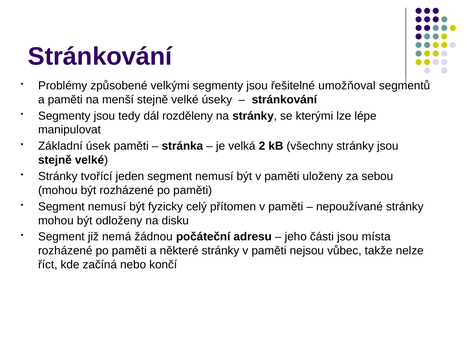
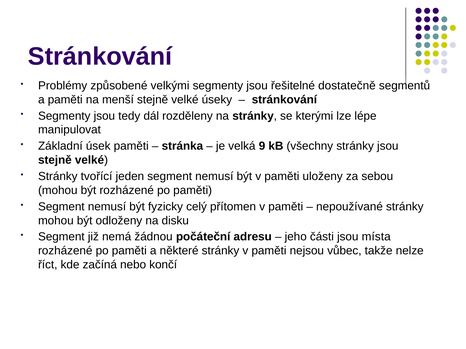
umožňoval: umožňoval -> dostatečně (347, 86)
2: 2 -> 9 (262, 146)
